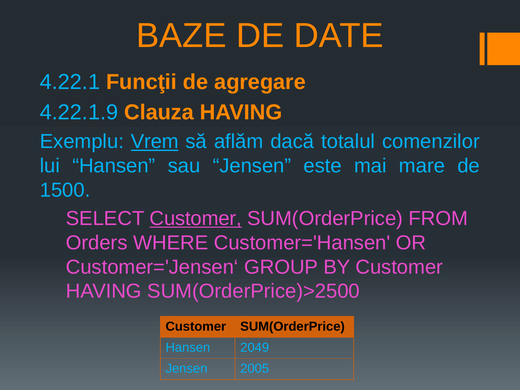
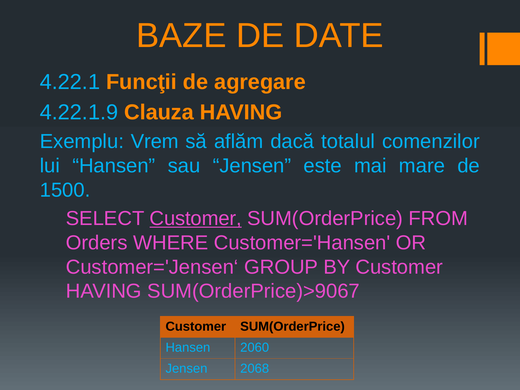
Vrem underline: present -> none (155, 142)
SUM(OrderPrice)>2500: SUM(OrderPrice)>2500 -> SUM(OrderPrice)>9067 (254, 291)
2049: 2049 -> 2060 (255, 348)
2005: 2005 -> 2068 (255, 369)
